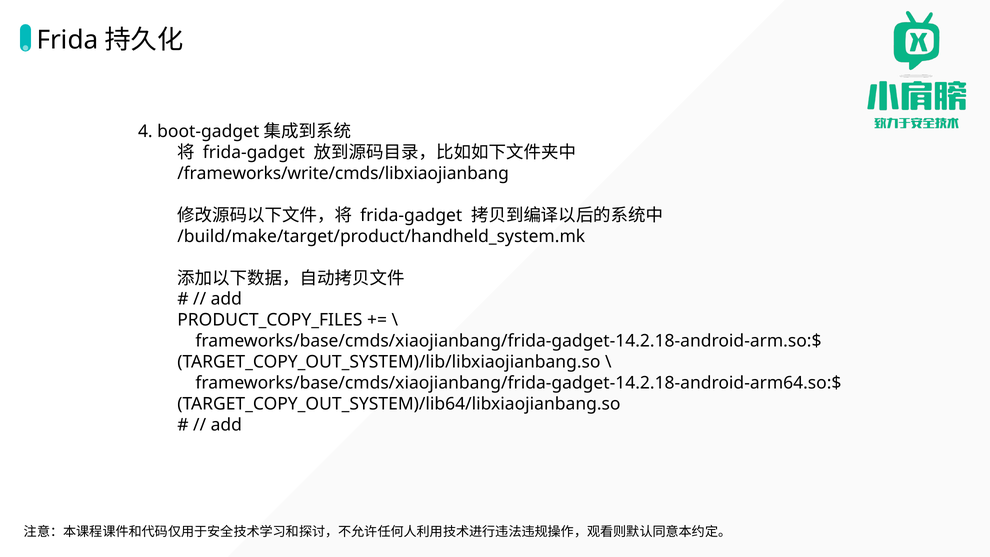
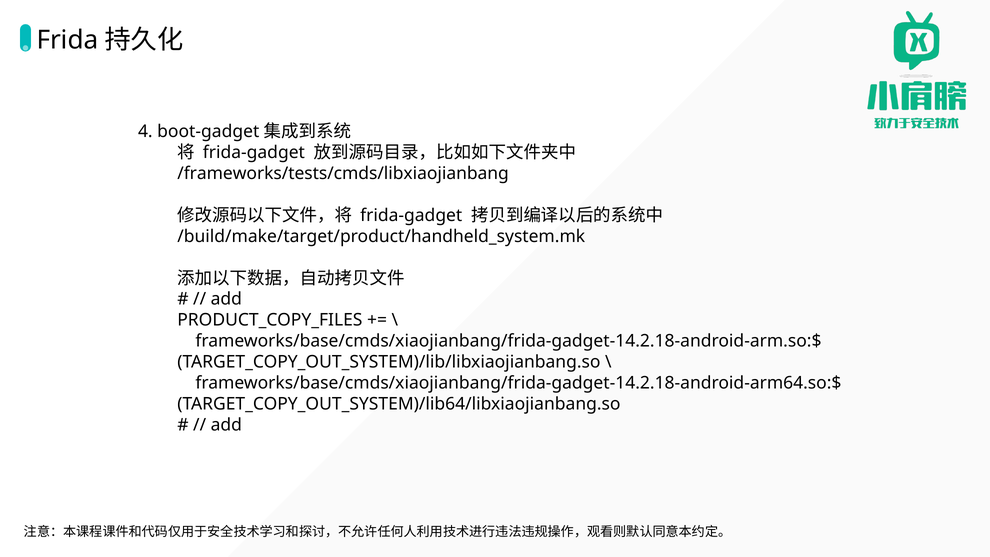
/frameworks/write/cmds/libxiaojianbang: /frameworks/write/cmds/libxiaojianbang -> /frameworks/tests/cmds/libxiaojianbang (343, 173)
